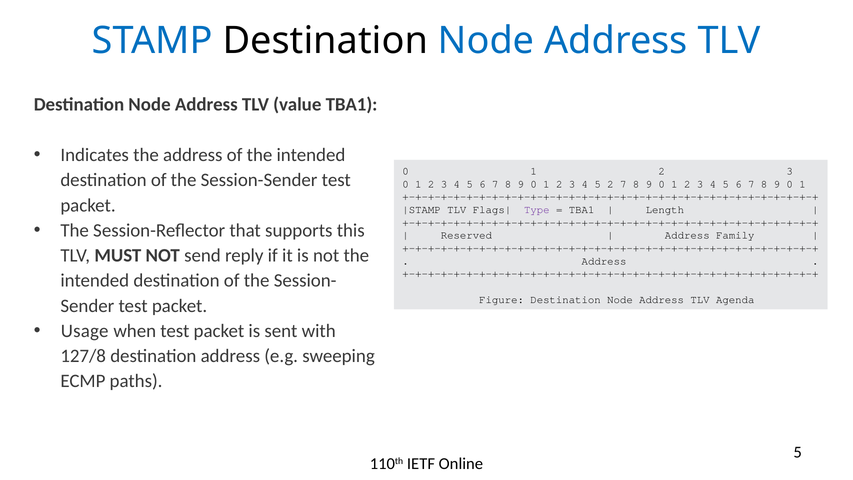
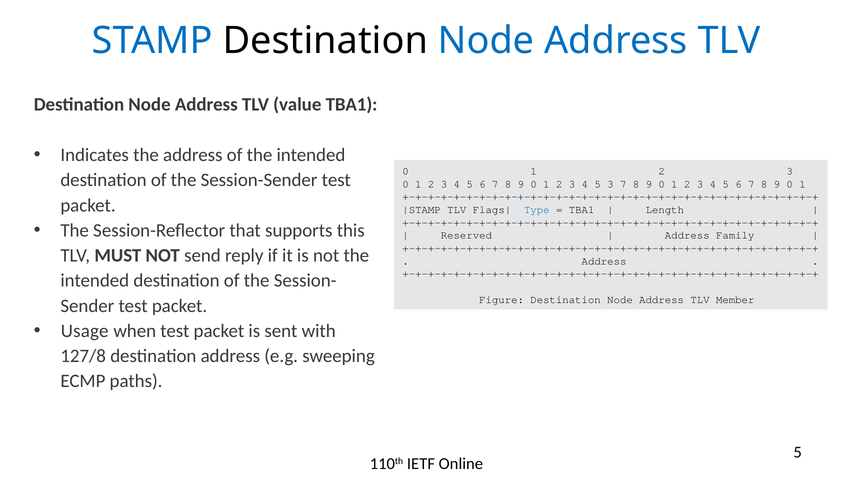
5 2: 2 -> 3 (610, 184)
Type colour: purple -> blue (537, 210)
Agenda: Agenda -> Member (735, 299)
